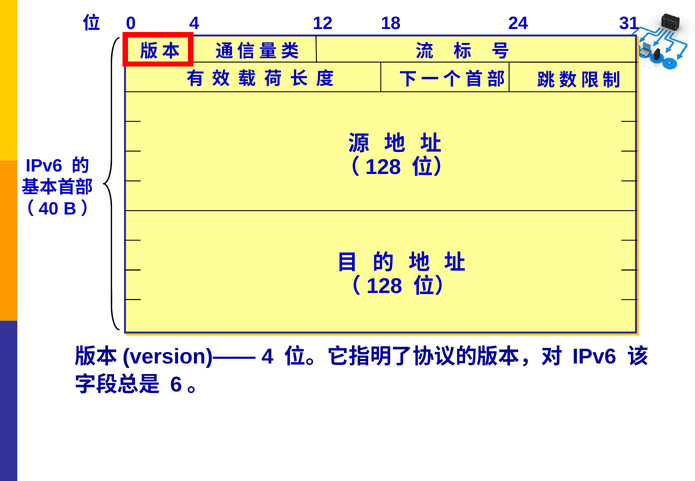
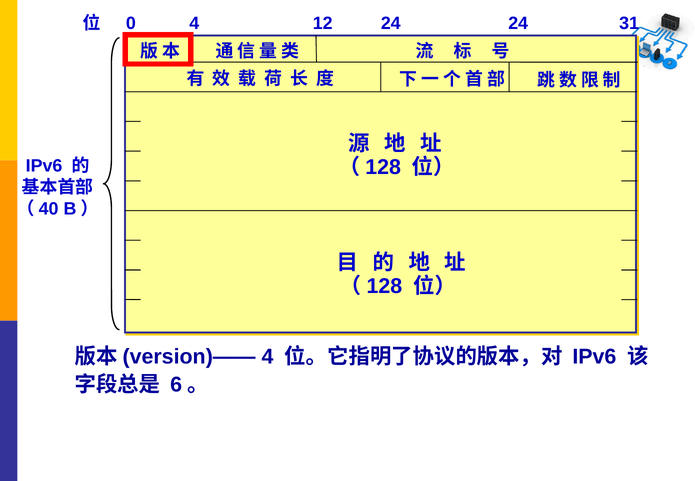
4 18: 18 -> 24 (391, 23)
